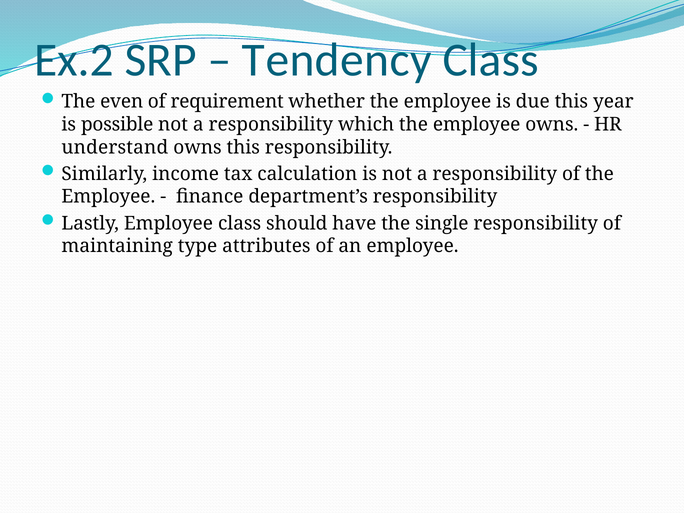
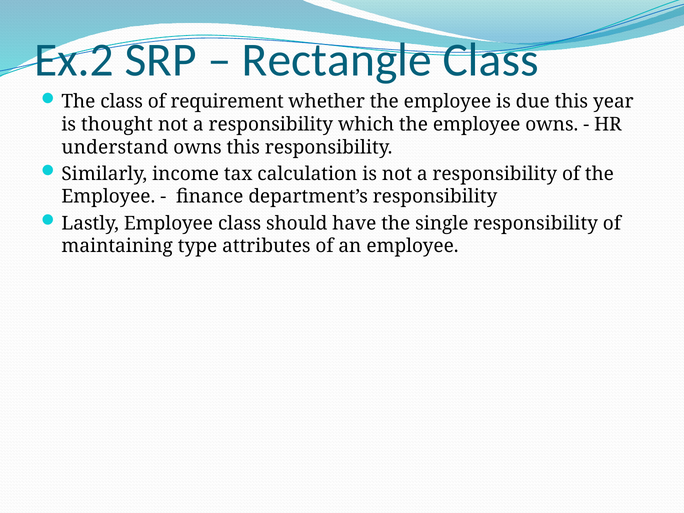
Tendency: Tendency -> Rectangle (337, 60)
The even: even -> class (122, 102)
possible: possible -> thought (117, 124)
